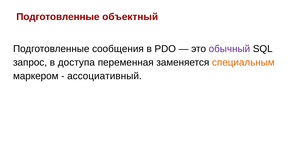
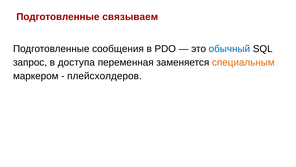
объектный: объектный -> связываем (130, 17)
обычный colour: purple -> blue (229, 49)
ассоциативный: ассоциативный -> плейсхолдеров (104, 76)
